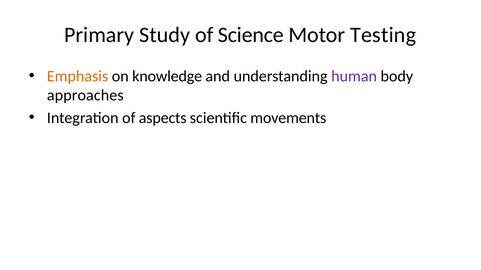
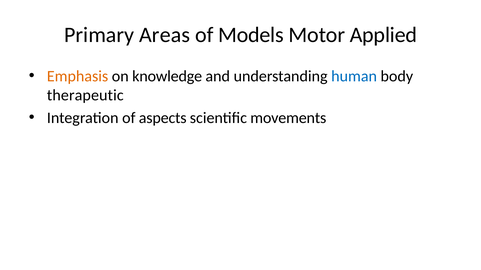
Study: Study -> Areas (165, 35)
Science: Science -> Models (251, 35)
Testing: Testing -> Applied (383, 35)
human colour: purple -> blue (354, 76)
approaches: approaches -> therapeutic (85, 96)
